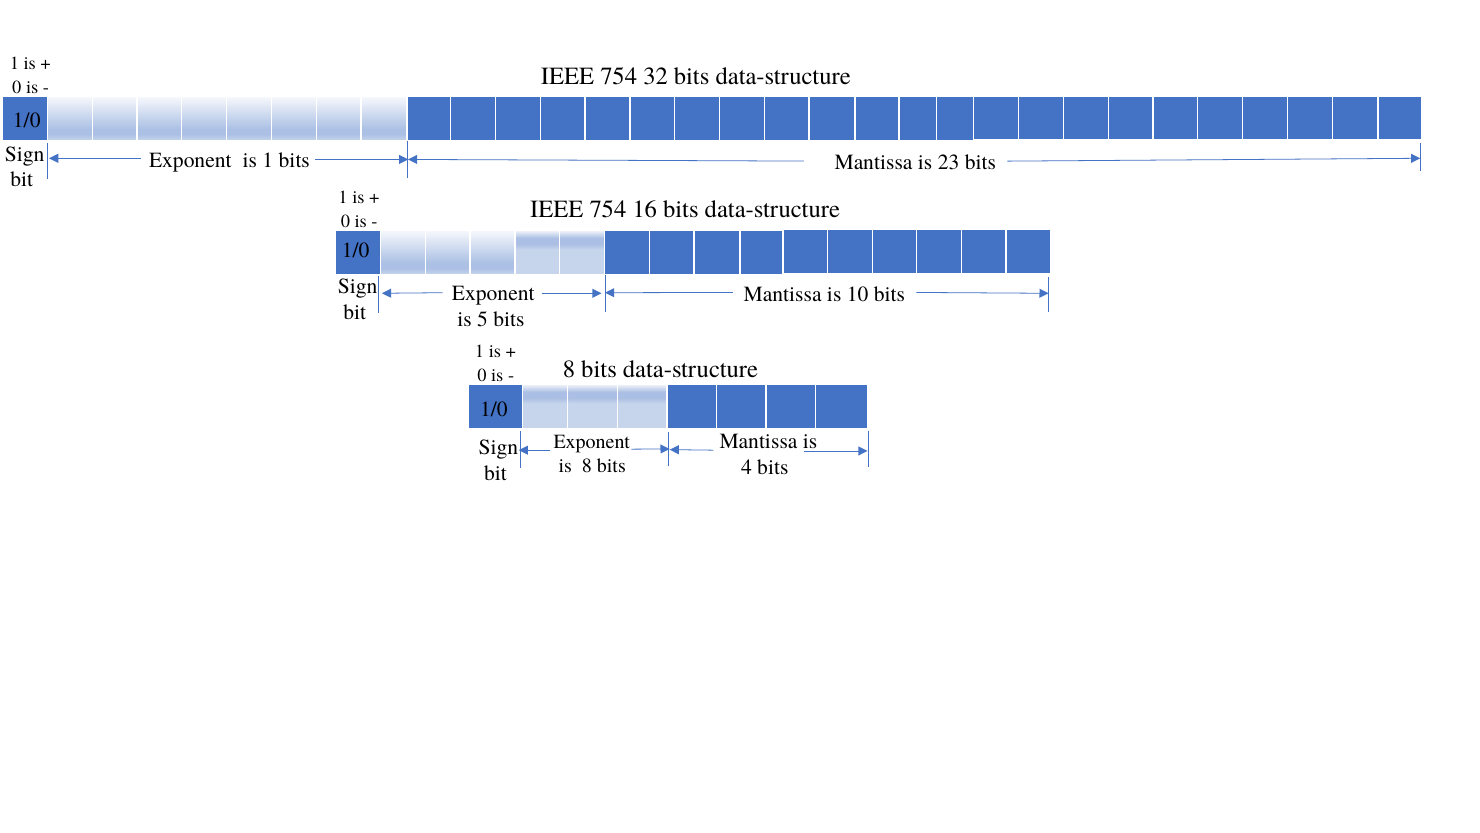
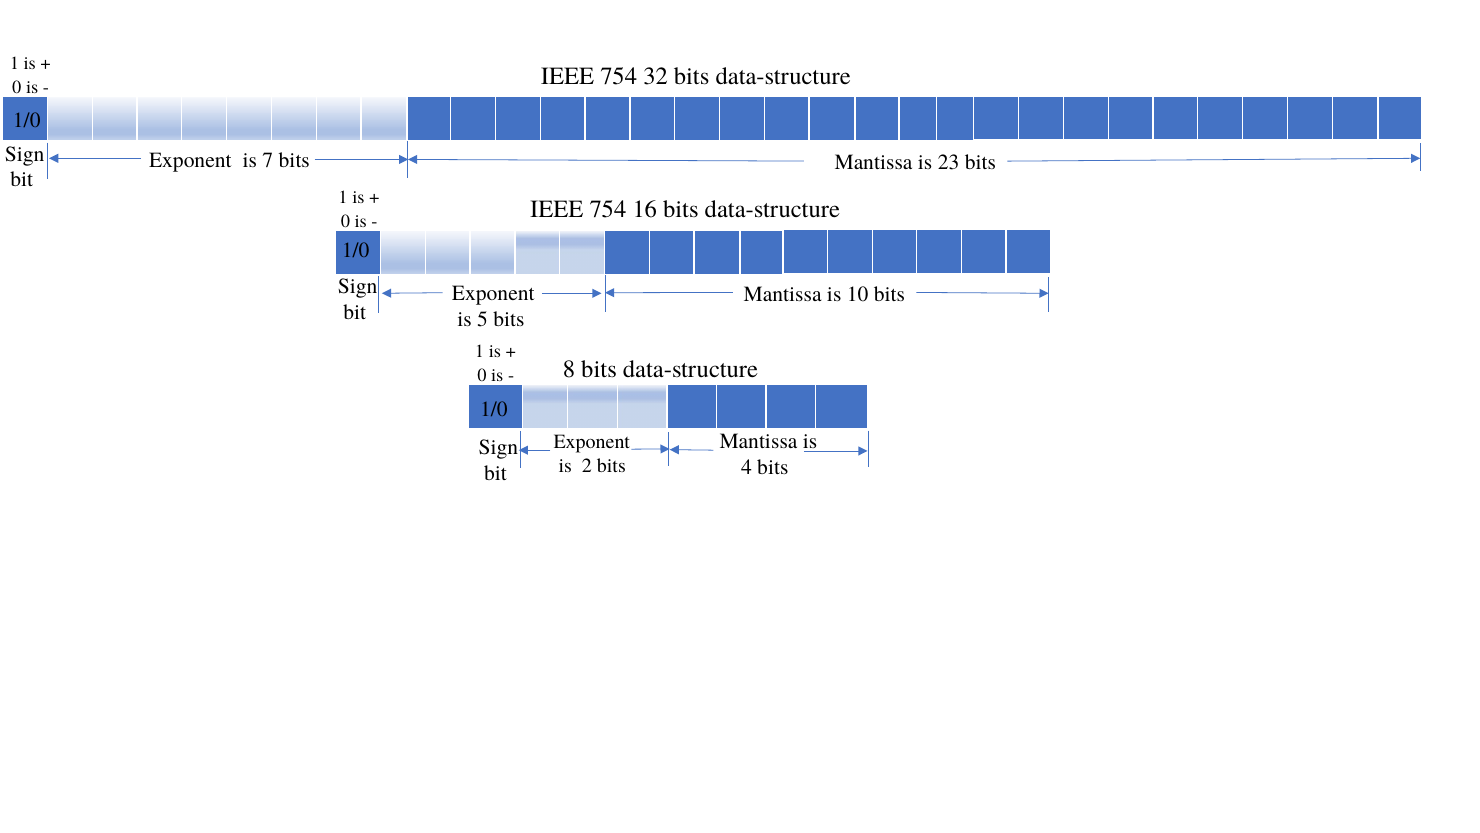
is 1: 1 -> 7 (268, 160)
is 8: 8 -> 2 (587, 466)
